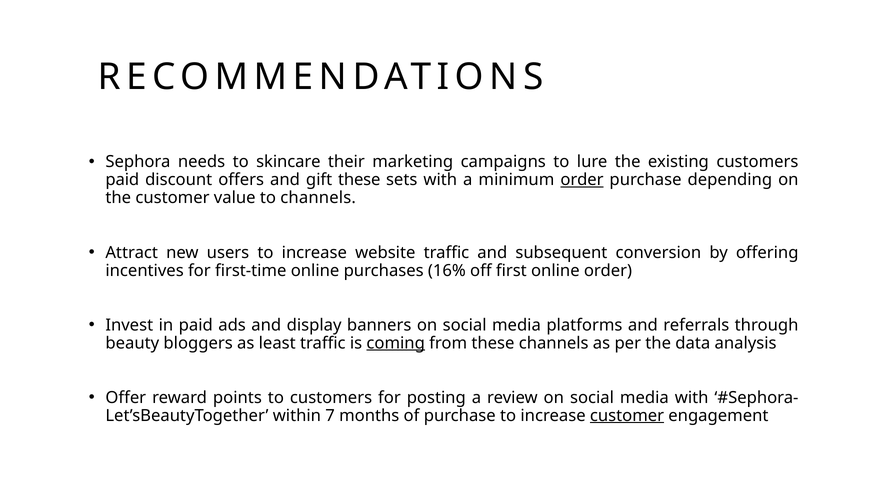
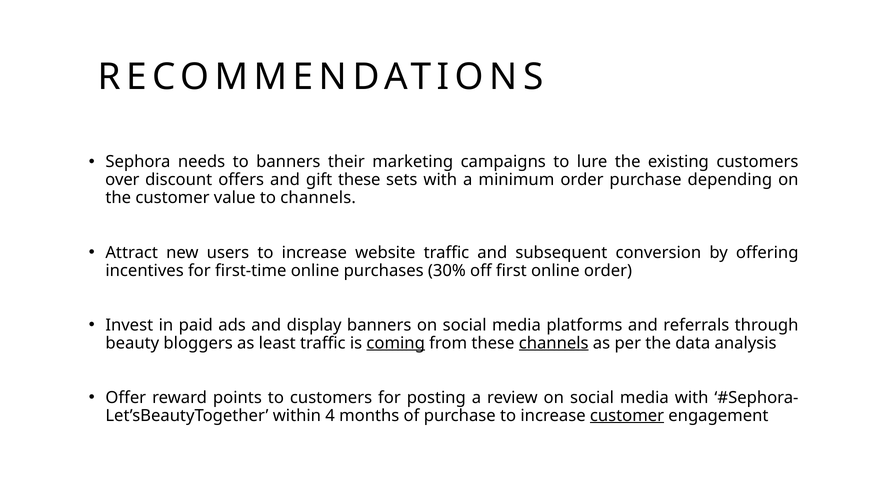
to skincare: skincare -> banners (288, 162)
paid: paid -> over (122, 180)
order underline: present -> none (582, 180)
16%: 16% -> 30% (447, 270)
channels underline: none -> present (554, 343)
7: 7 -> 4 (330, 415)
